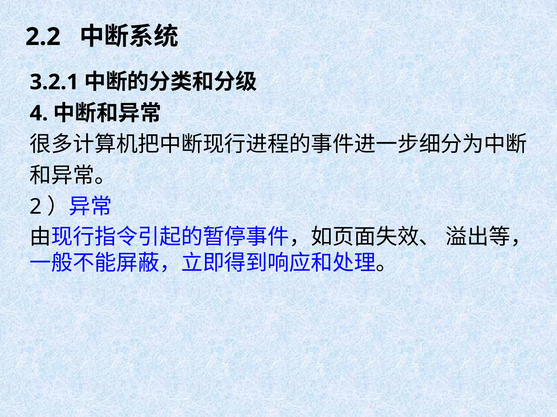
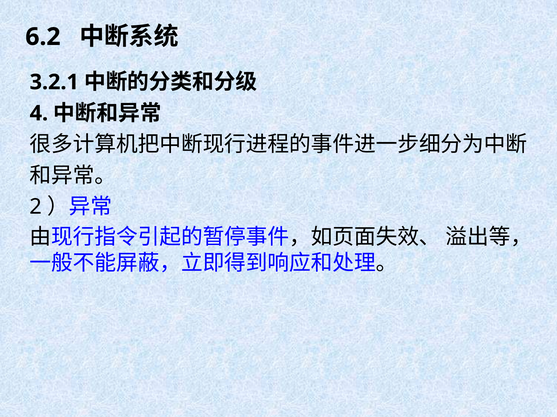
2.2: 2.2 -> 6.2 (43, 37)
